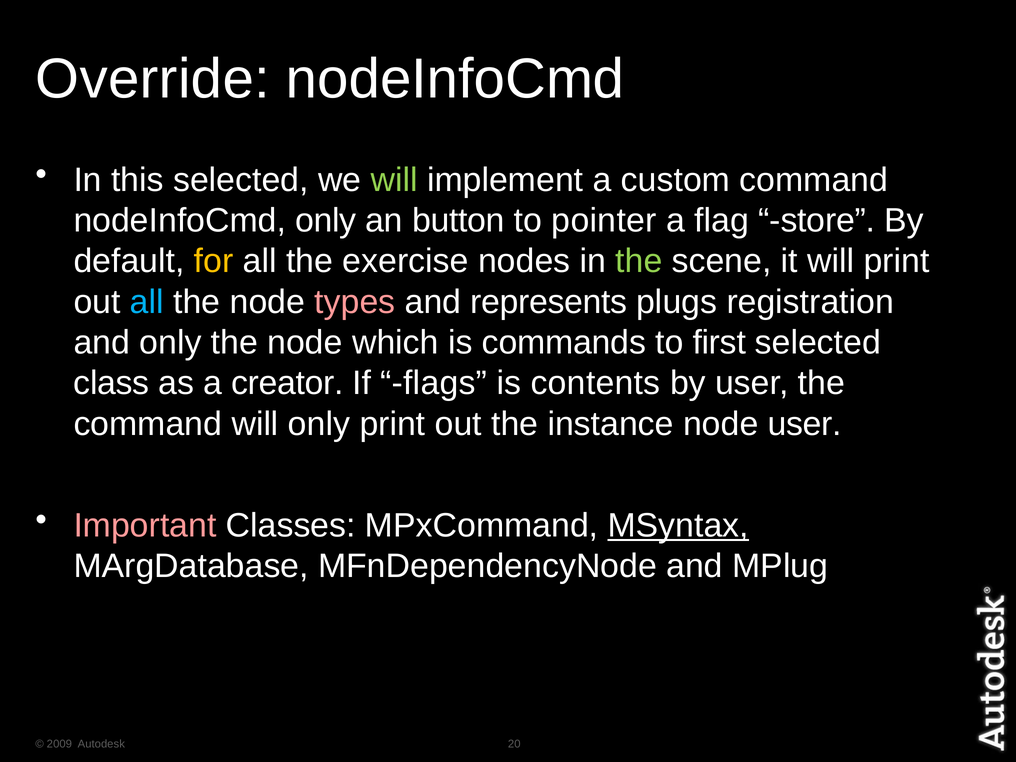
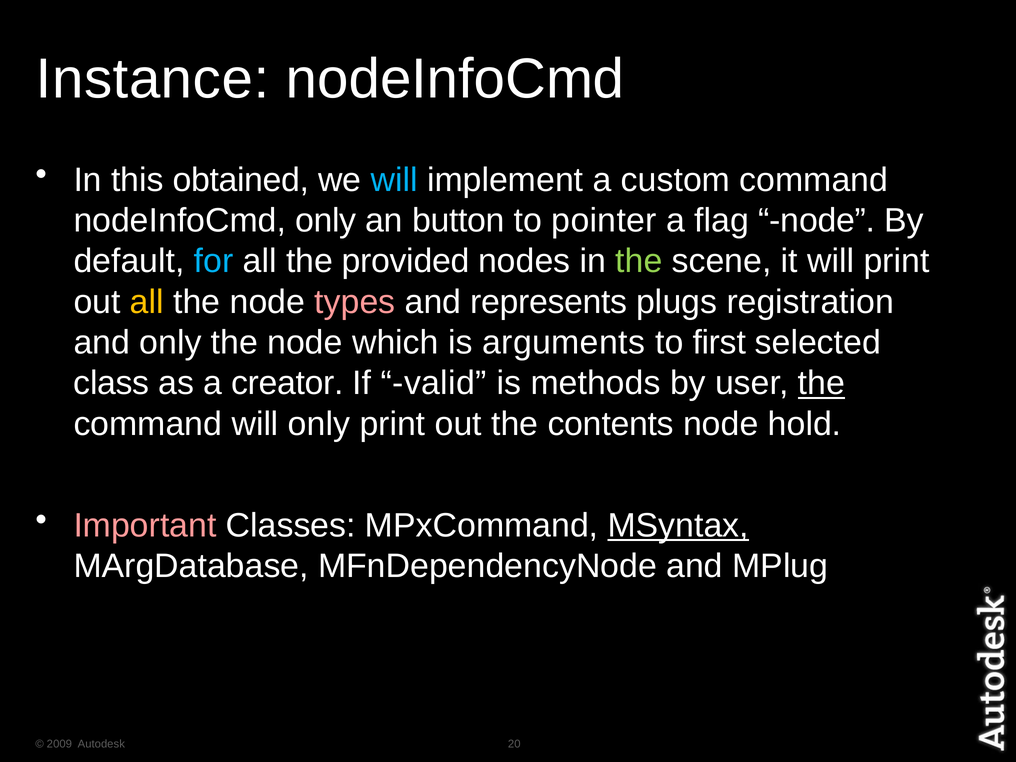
Override: Override -> Instance (153, 79)
this selected: selected -> obtained (241, 180)
will colour: light green -> light blue (394, 180)
flag store: store -> node (817, 221)
for colour: yellow -> light blue (214, 261)
exercise: exercise -> provided (406, 261)
all colour: light blue -> yellow (147, 302)
commands: commands -> arguments (564, 343)
flags: flags -> valid (434, 383)
contents: contents -> methods (596, 383)
the underline: none -> present (821, 383)
instance: instance -> contents (611, 424)
node user: user -> hold (805, 424)
